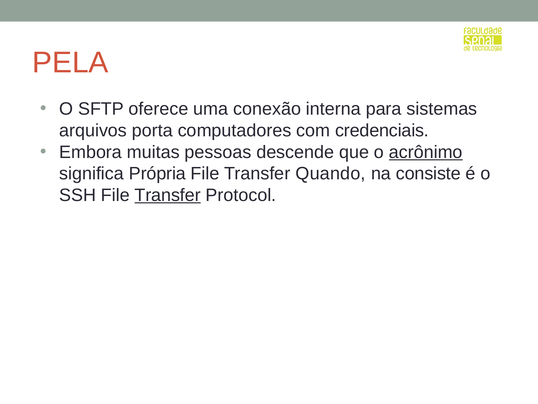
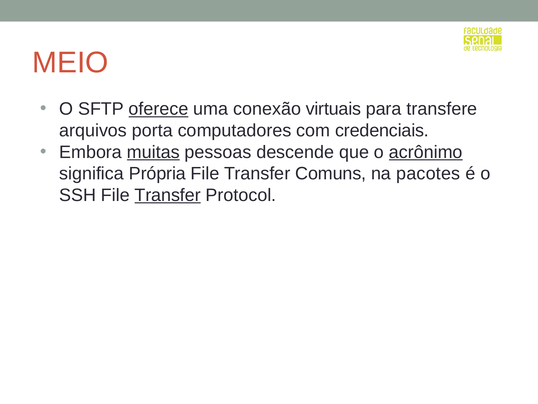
PELA: PELA -> MEIO (70, 63)
oferece underline: none -> present (158, 109)
interna: interna -> virtuais (333, 109)
sistemas: sistemas -> transfere (442, 109)
muitas underline: none -> present (153, 152)
Quando: Quando -> Comuns (331, 173)
consiste: consiste -> pacotes (428, 173)
